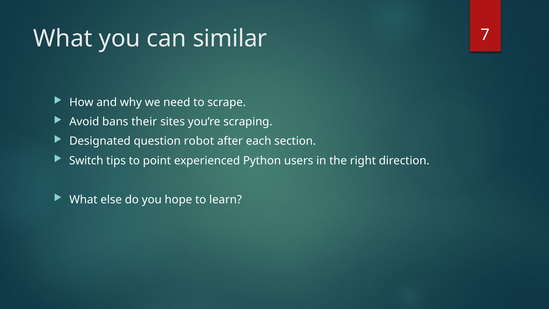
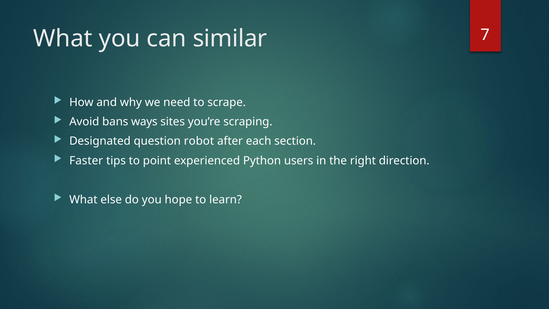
their: their -> ways (144, 122)
Switch: Switch -> Faster (86, 161)
